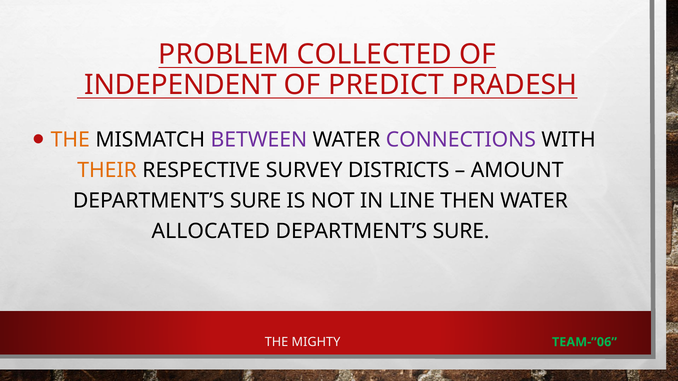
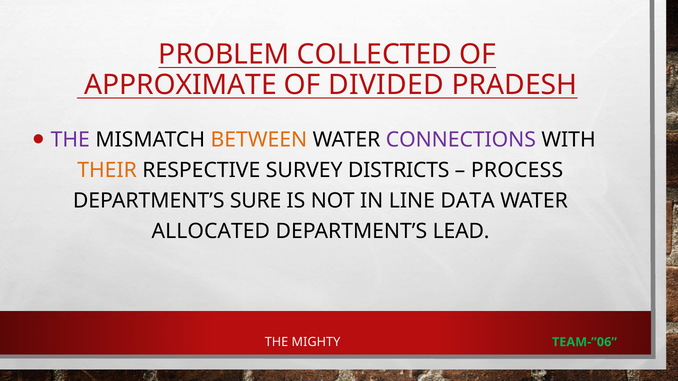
INDEPENDENT: INDEPENDENT -> APPROXIMATE (181, 85)
PREDICT: PREDICT -> DIVIDED (386, 85)
THE colour: orange -> purple (70, 140)
BETWEEN colour: purple -> orange (259, 140)
AMOUNT: AMOUNT -> PROCESS (517, 171)
THEN: THEN -> DATA (468, 201)
SURE: SURE -> LEAD (461, 232)
